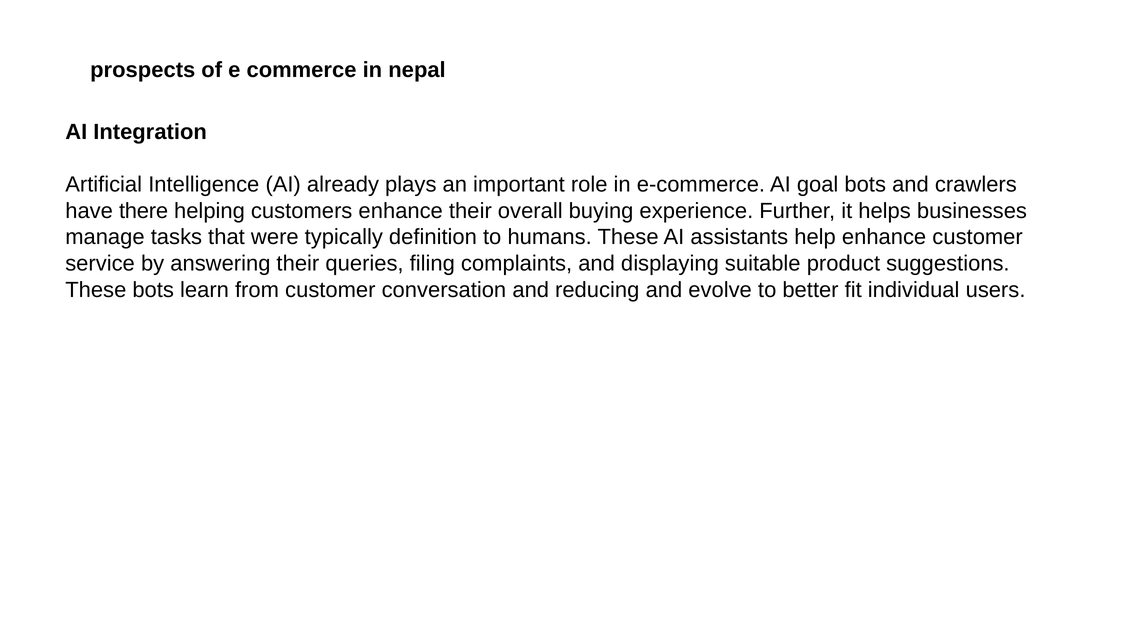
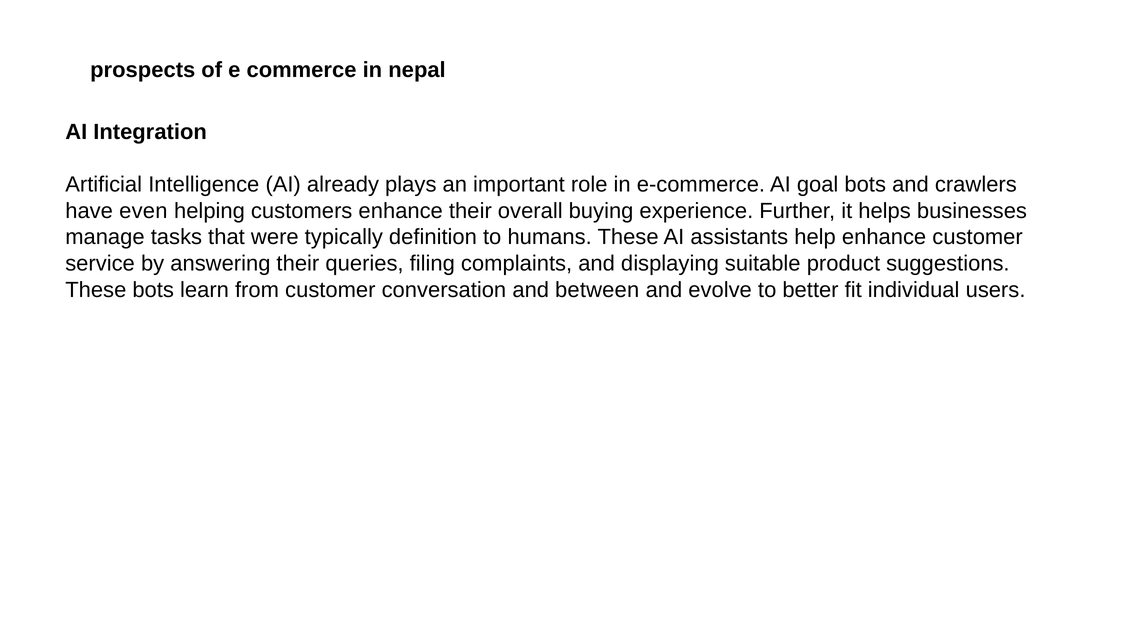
there: there -> even (143, 211)
reducing: reducing -> between (597, 290)
